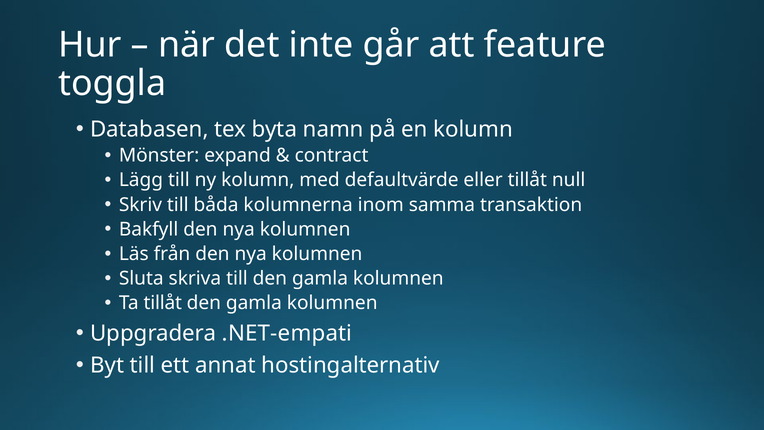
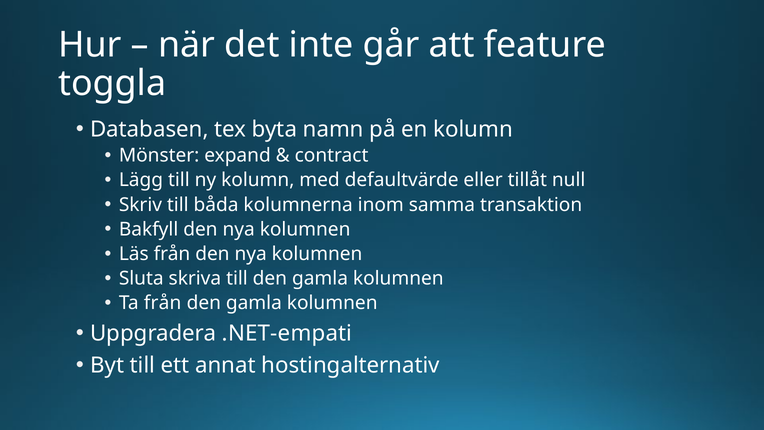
Ta tillåt: tillåt -> från (163, 303)
